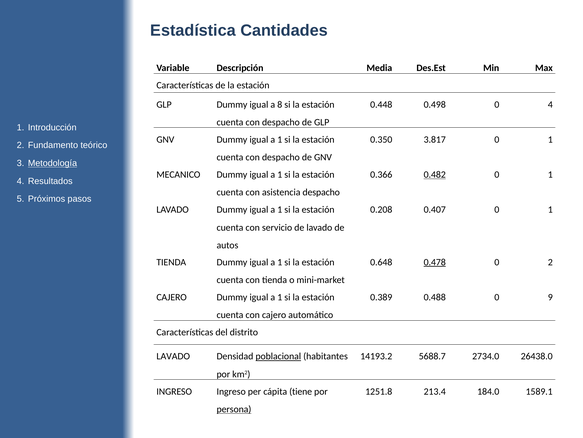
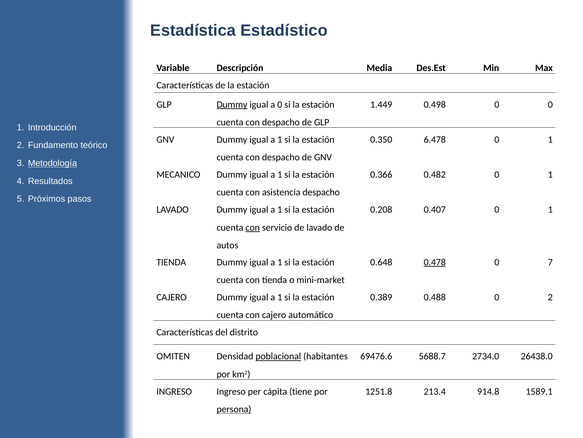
Cantidades: Cantidades -> Estadístico (284, 30)
Dummy underline: none -> present (232, 104)
a 8: 8 -> 0 (280, 104)
0.448: 0.448 -> 1.449 (381, 104)
0 4: 4 -> 0 (550, 104)
3.817: 3.817 -> 6.478 (435, 139)
0.482 underline: present -> none (435, 174)
con underline: none -> present (253, 227)
0 2: 2 -> 7 (550, 262)
0 9: 9 -> 2 (550, 297)
LAVADO: LAVADO -> OMITEN (173, 356)
14193.2: 14193.2 -> 69476.6 (376, 356)
184.0: 184.0 -> 914.8 (488, 391)
